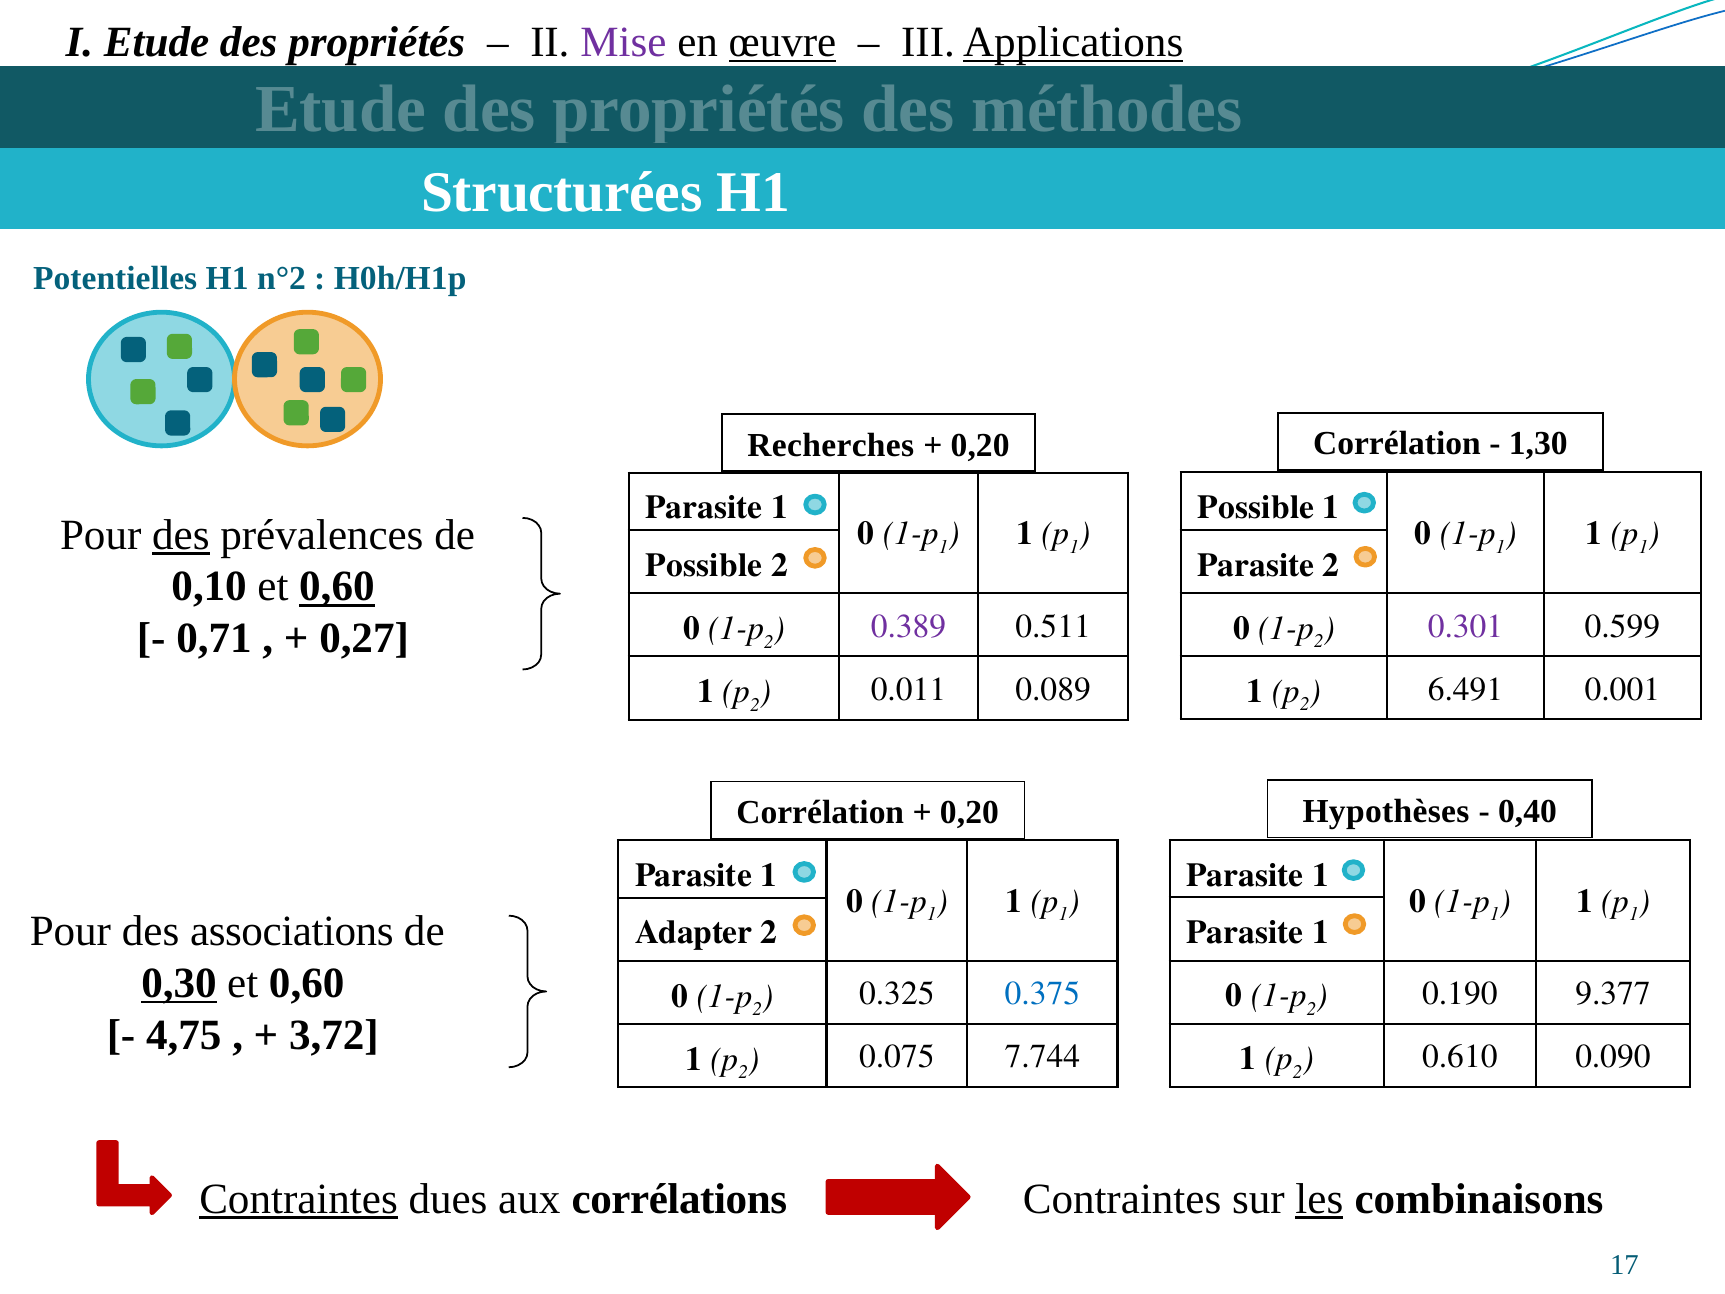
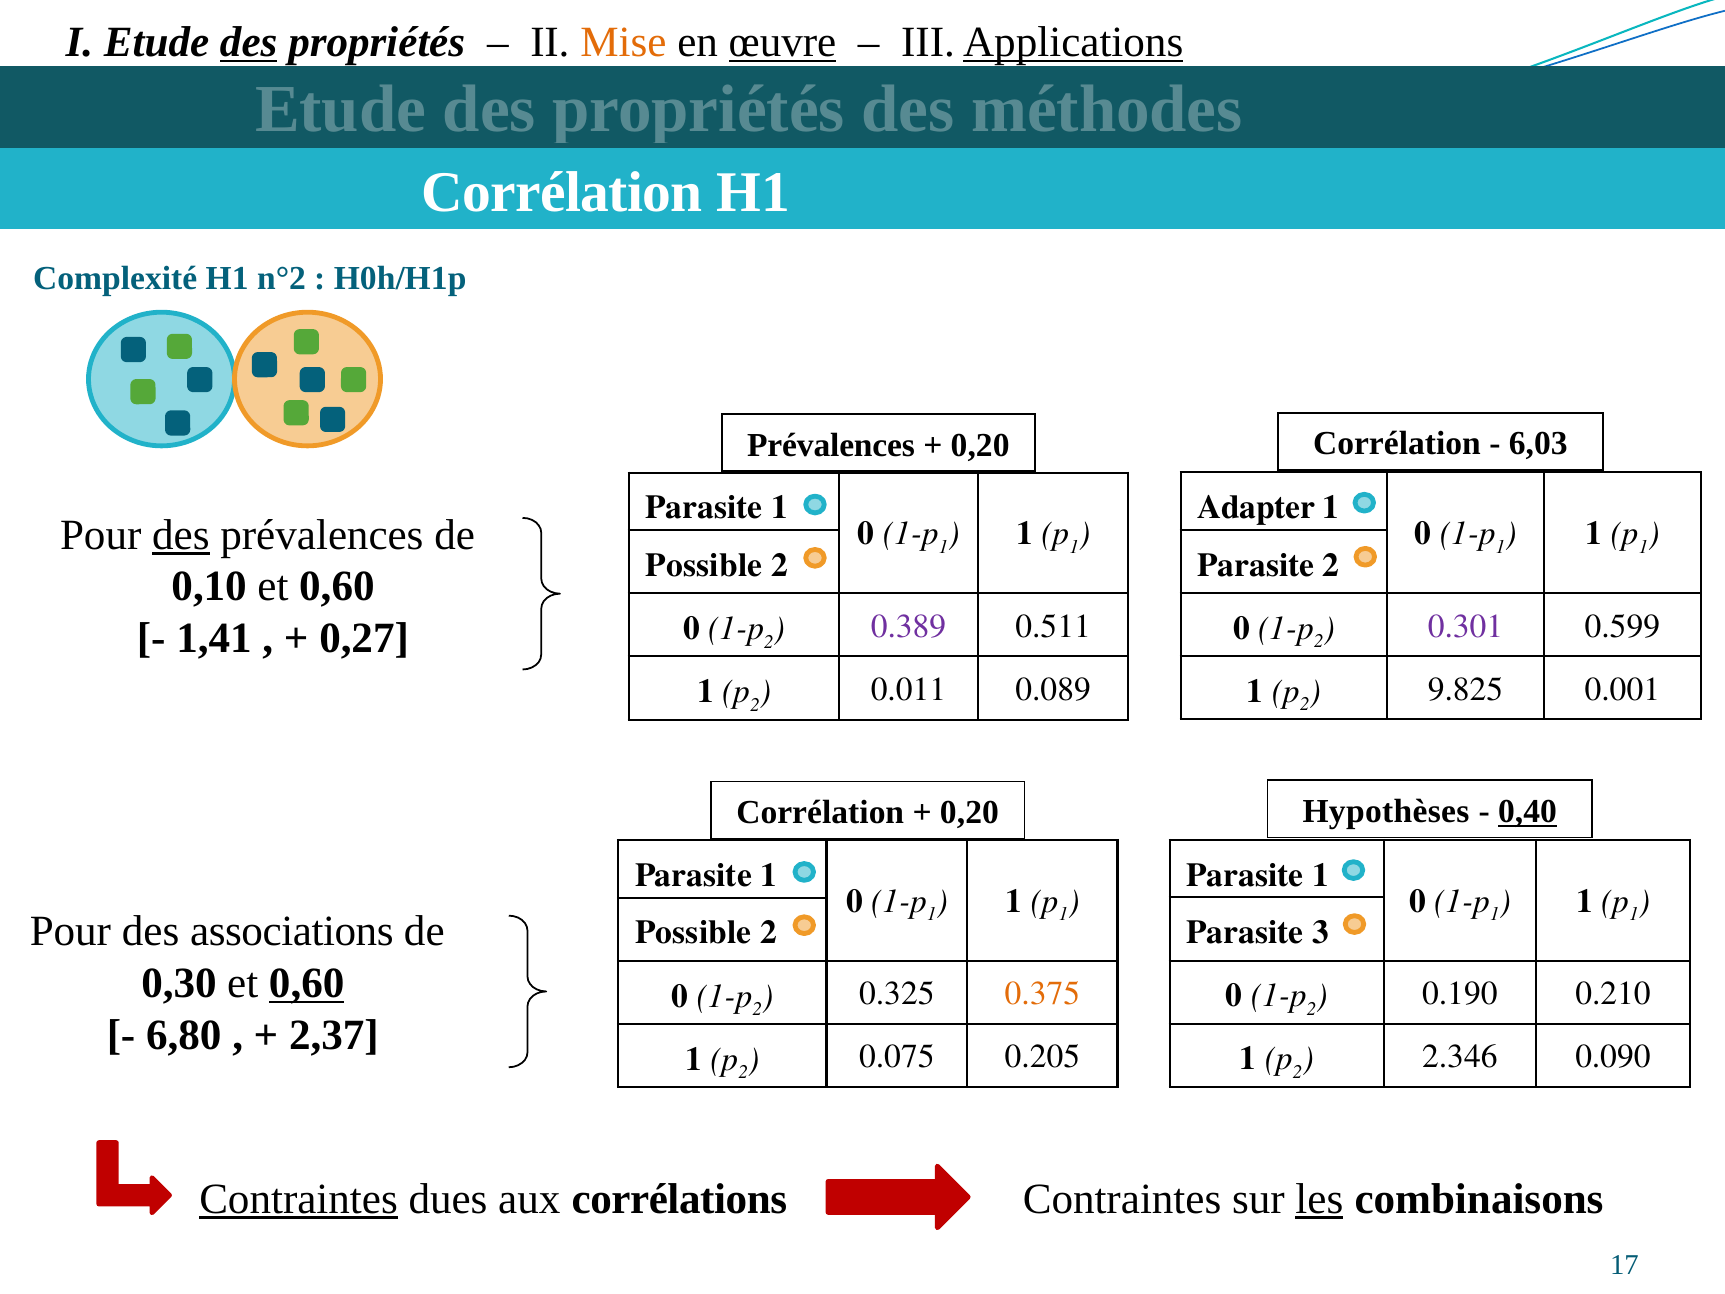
des underline: none -> present (249, 43)
Mise colour: purple -> orange (623, 43)
Structurées: Structurées -> Corrélation (562, 193)
Potentielles: Potentielles -> Complexité (115, 278)
1,30: 1,30 -> 6,03 (1538, 444)
Recherches: Recherches -> Prévalences (831, 445)
Possible: Possible -> Adapter (1256, 508)
0,60 underline: present -> none (337, 587)
0,71: 0,71 -> 1,41 (214, 638)
6.491: 6.491 -> 9.825 (1466, 689)
0,40 underline: none -> present (1527, 811)
1: 1 -> 3 (1320, 933)
Adapter: Adapter -> Possible (693, 933)
0,30 underline: present -> none (179, 983)
0,60 underline: none -> present (307, 983)
0.375 colour: blue -> orange (1042, 993)
9.377: 9.377 -> 0.210 (1613, 993)
4,75: 4,75 -> 6,80 (184, 1035)
3,72: 3,72 -> 2,37 (334, 1035)
7.744: 7.744 -> 0.205 (1042, 1057)
0.610: 0.610 -> 2.346 (1460, 1056)
